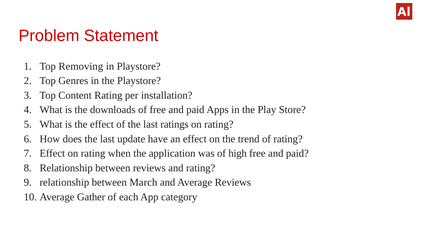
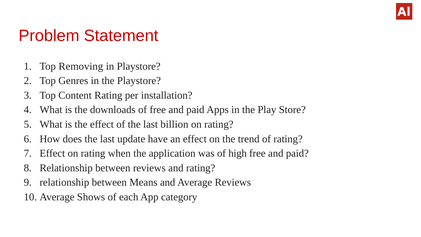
ratings: ratings -> billion (174, 124)
March: March -> Means (143, 182)
Gather: Gather -> Shows (91, 197)
